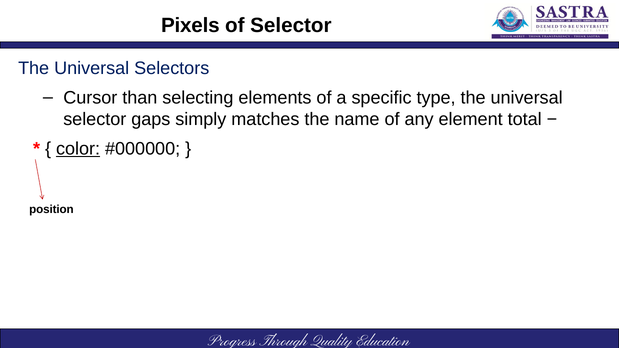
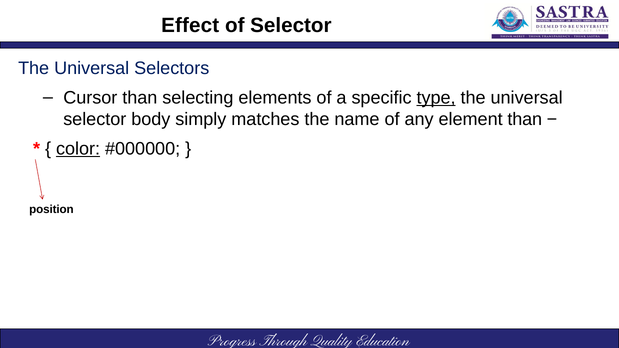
Pixels: Pixels -> Effect (190, 26)
type underline: none -> present (436, 98)
gaps: gaps -> body (151, 119)
element total: total -> than (525, 119)
